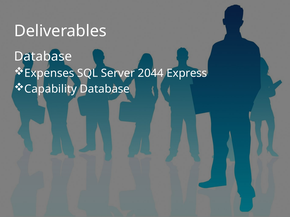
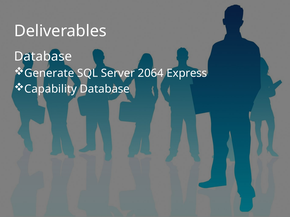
Expenses: Expenses -> Generate (49, 73)
2044: 2044 -> 2064 (151, 73)
